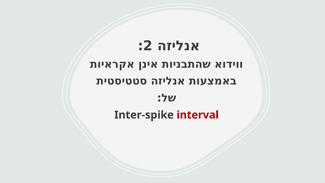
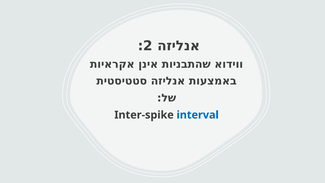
interval colour: red -> blue (198, 115)
